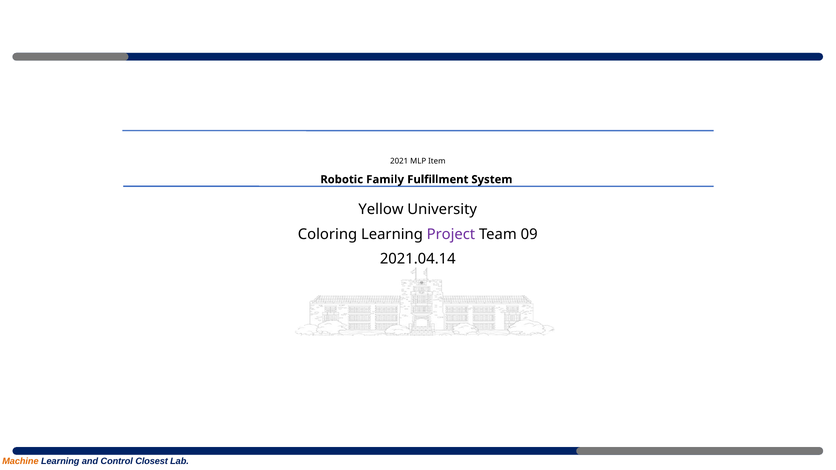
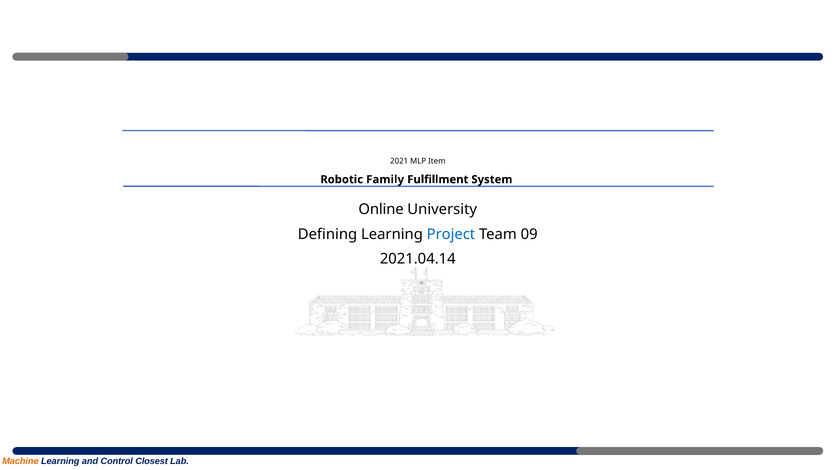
Yellow: Yellow -> Online (381, 210)
Coloring: Coloring -> Defining (327, 234)
Project colour: purple -> blue (451, 234)
